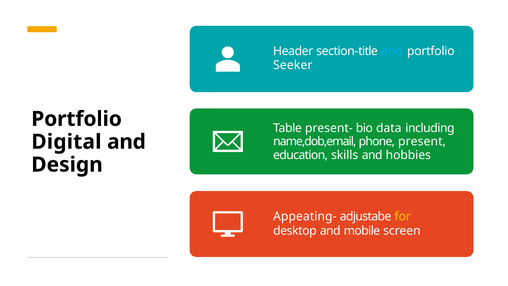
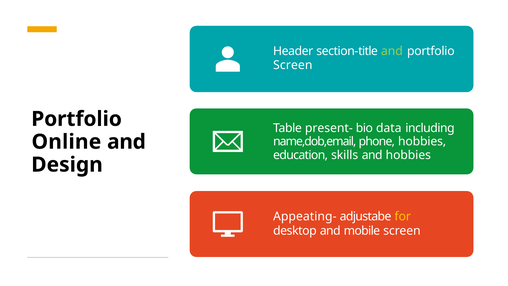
and colour: light blue -> light green (392, 51)
Seeker: Seeker -> Screen (293, 65)
phone present: present -> hobbies (422, 141)
Digital: Digital -> Online (66, 142)
